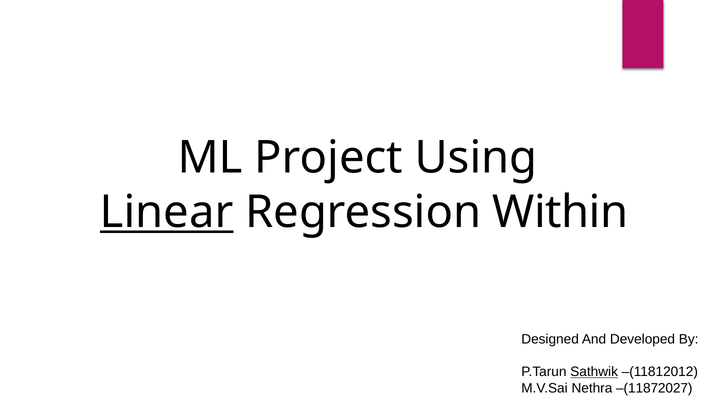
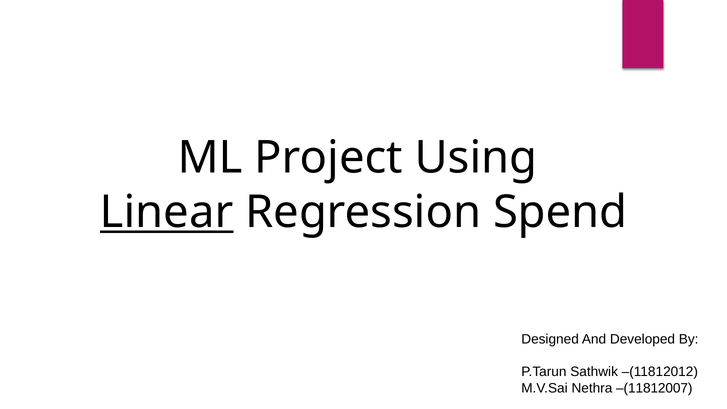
Within: Within -> Spend (560, 212)
Sathwik underline: present -> none (594, 372)
–(11872027: –(11872027 -> –(11812007 (654, 388)
